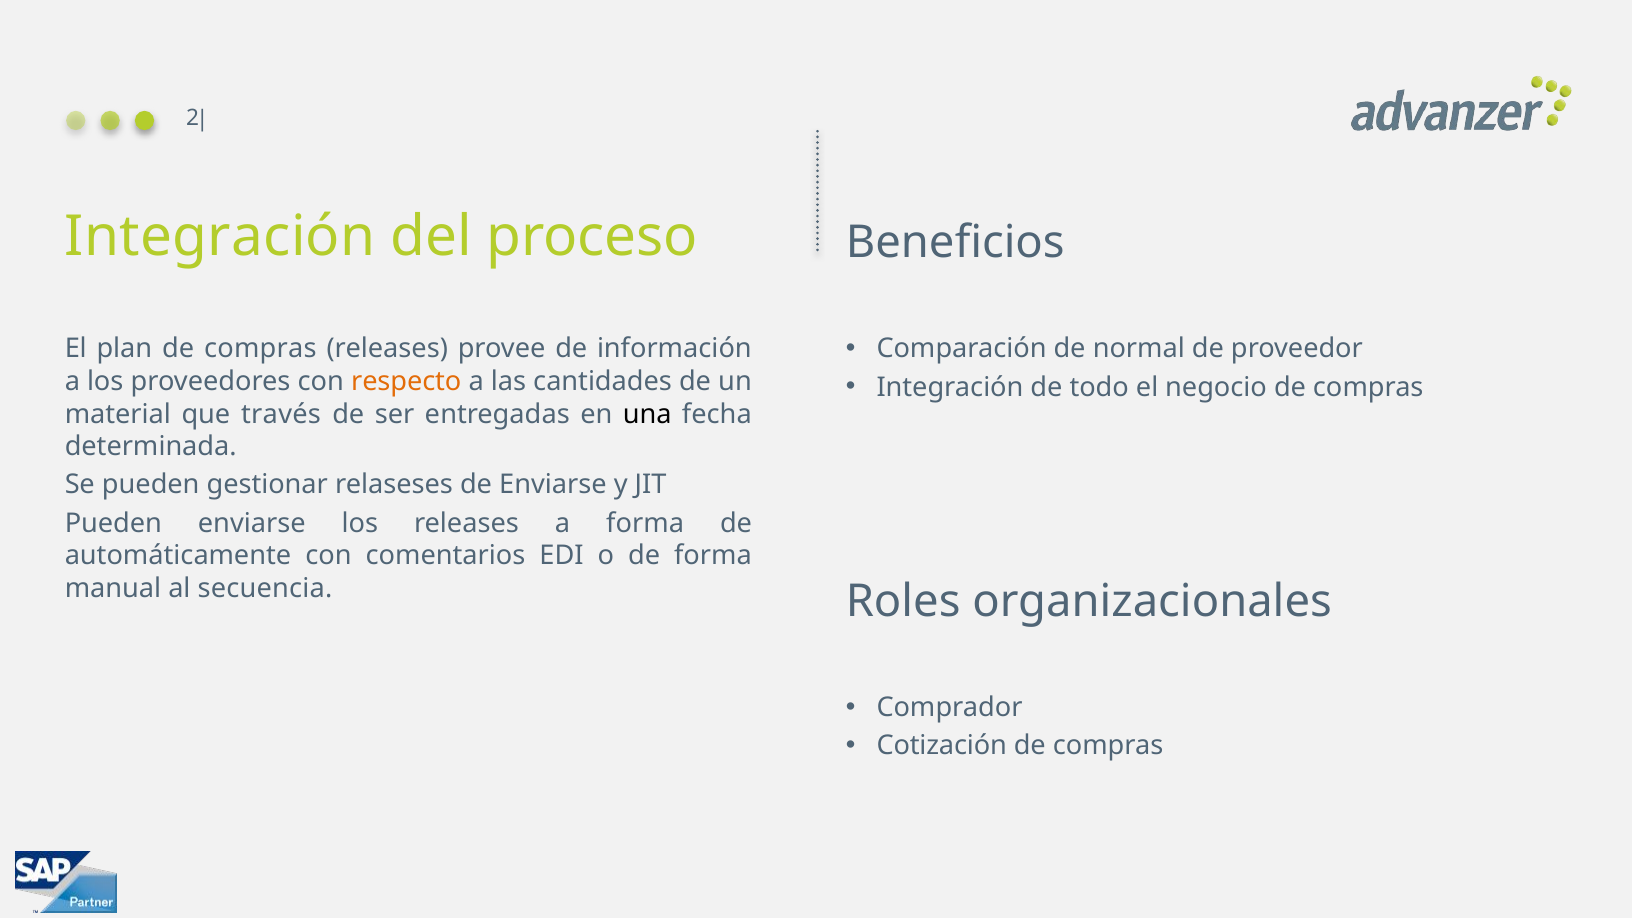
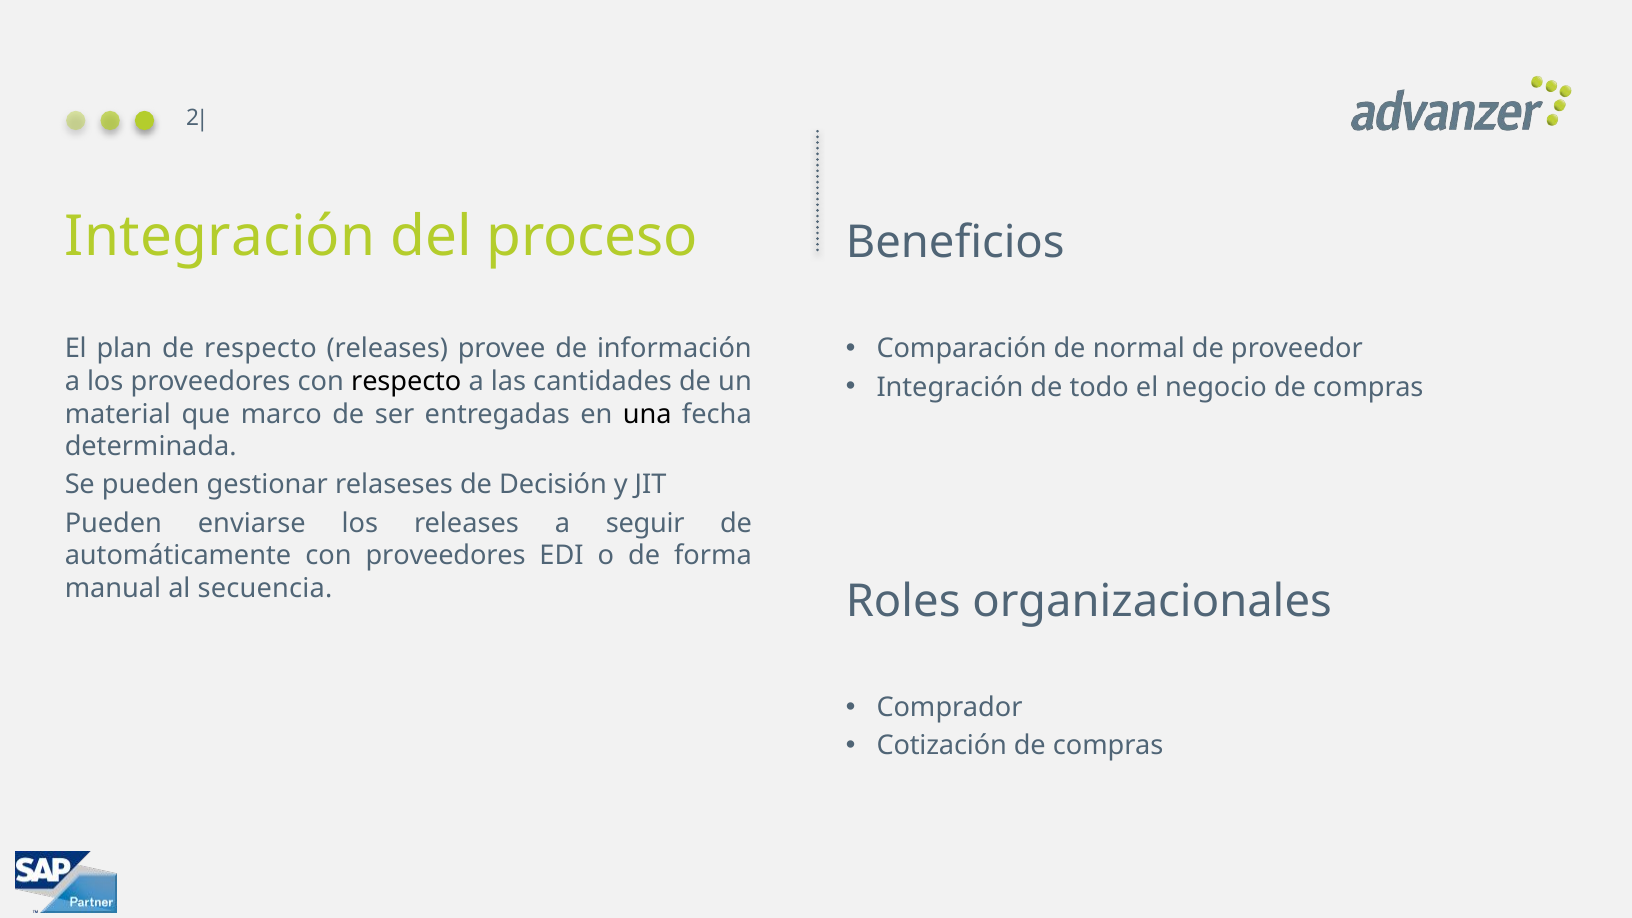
plan de compras: compras -> respecto (260, 349)
respecto colour: orange -> black (406, 382)
través: través -> marco (281, 414)
de Enviarse: Enviarse -> Decisión (553, 485)
a forma: forma -> seguir (645, 523)
con comentarios: comentarios -> proveedores (446, 556)
